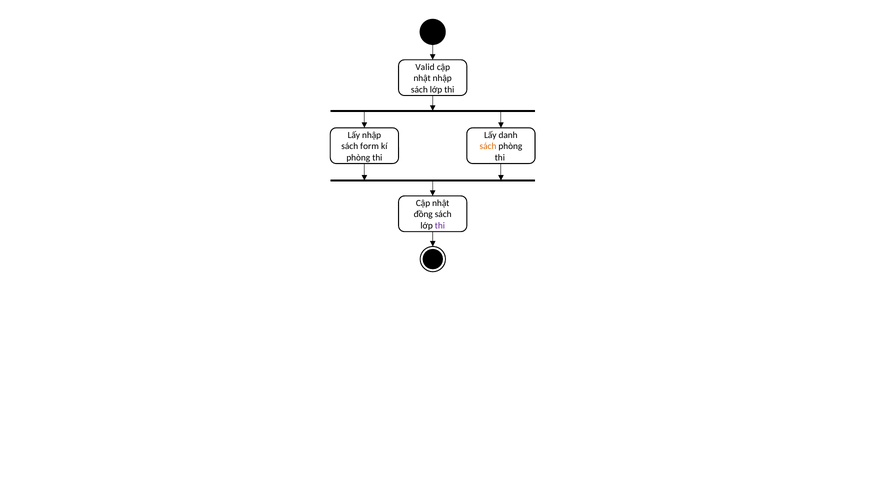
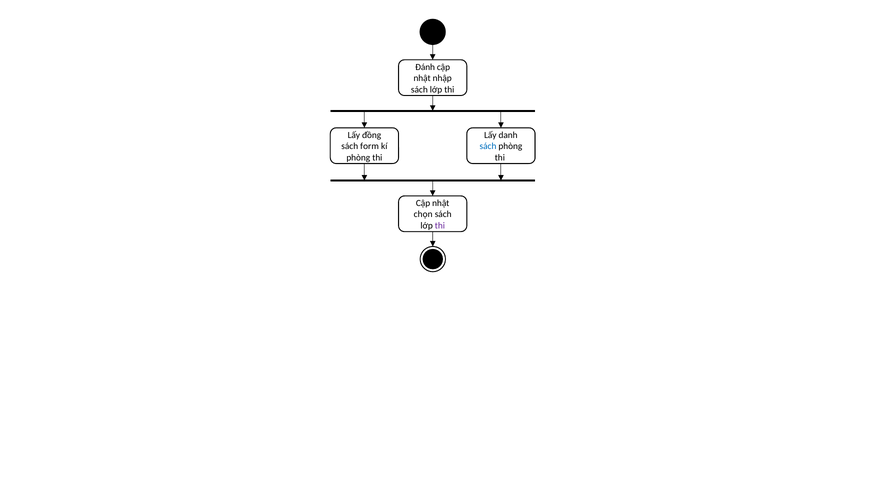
Valid: Valid -> Đánh (425, 67)
Lấy nhập: nhập -> đồng (372, 135)
sách colour: orange -> blue (488, 146)
đồng: đồng -> chọn (423, 215)
